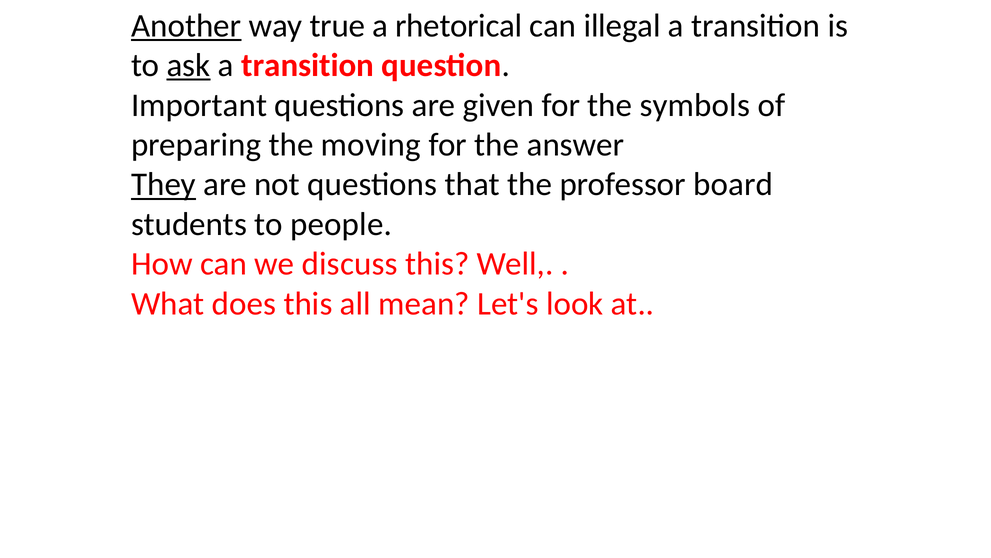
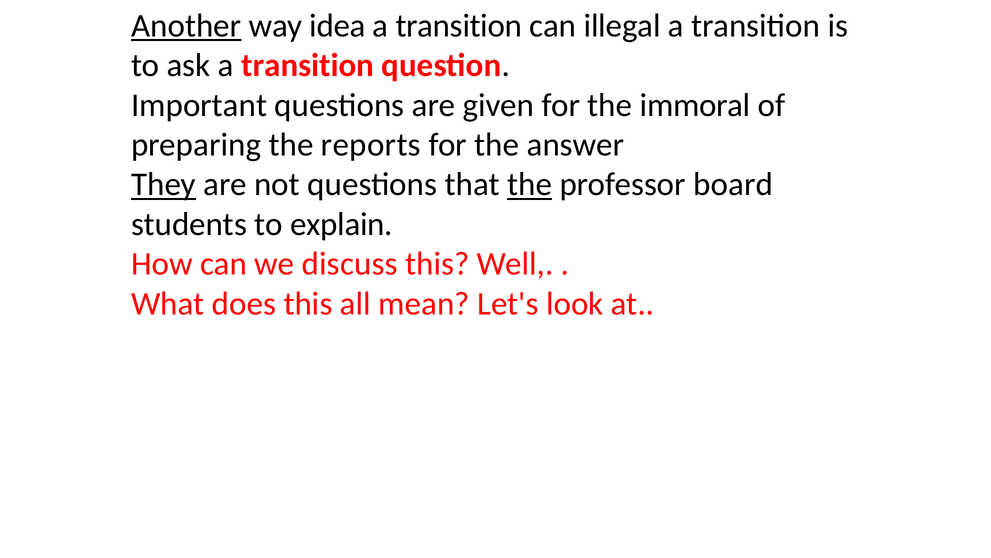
true: true -> idea (337, 26)
rhetorical: rhetorical -> transition (459, 26)
ask underline: present -> none (189, 65)
symbols: symbols -> immoral (695, 105)
moving: moving -> reports (371, 145)
the underline: none -> present (530, 184)
people: people -> explain (341, 224)
